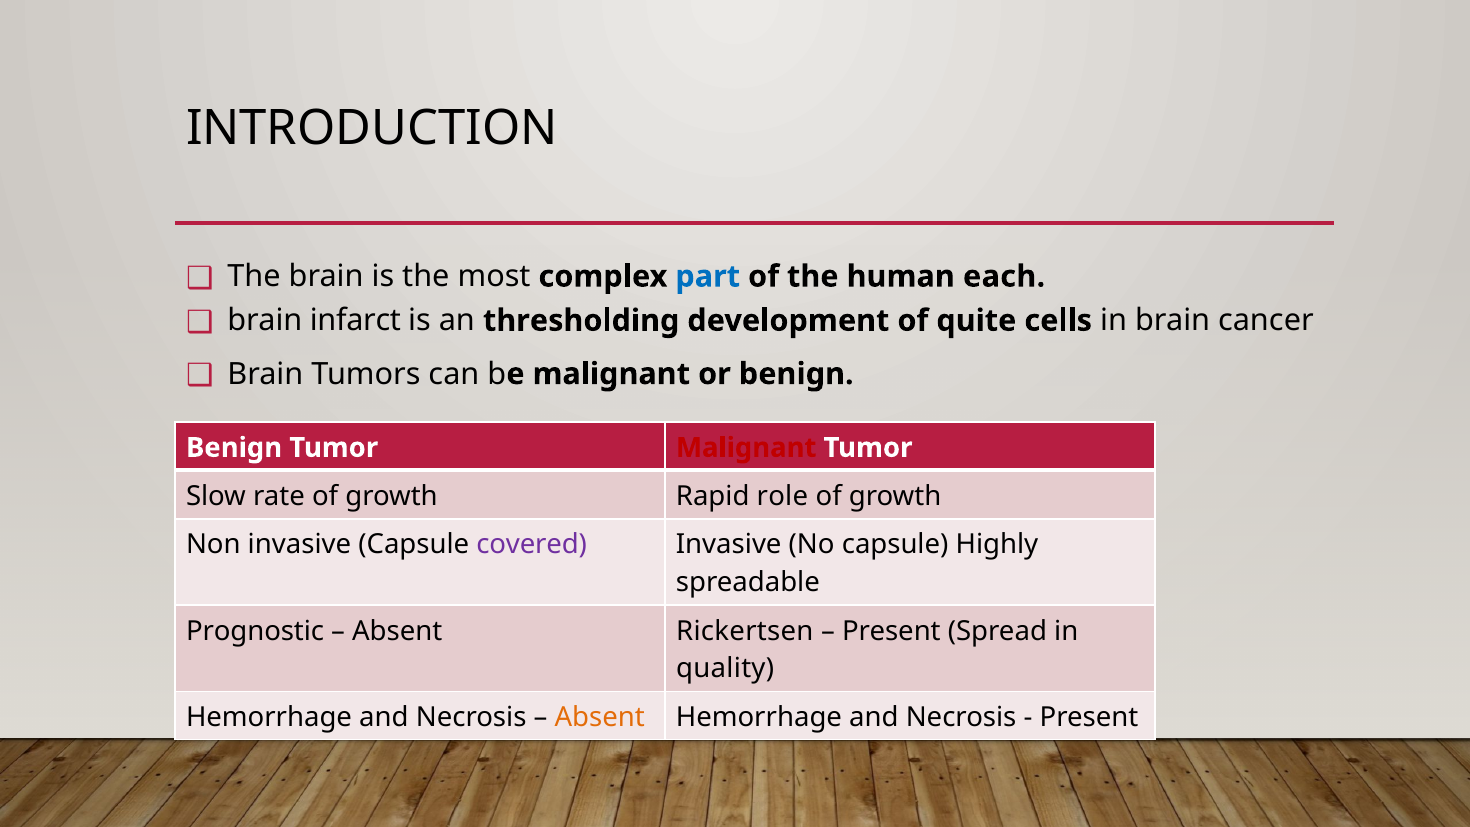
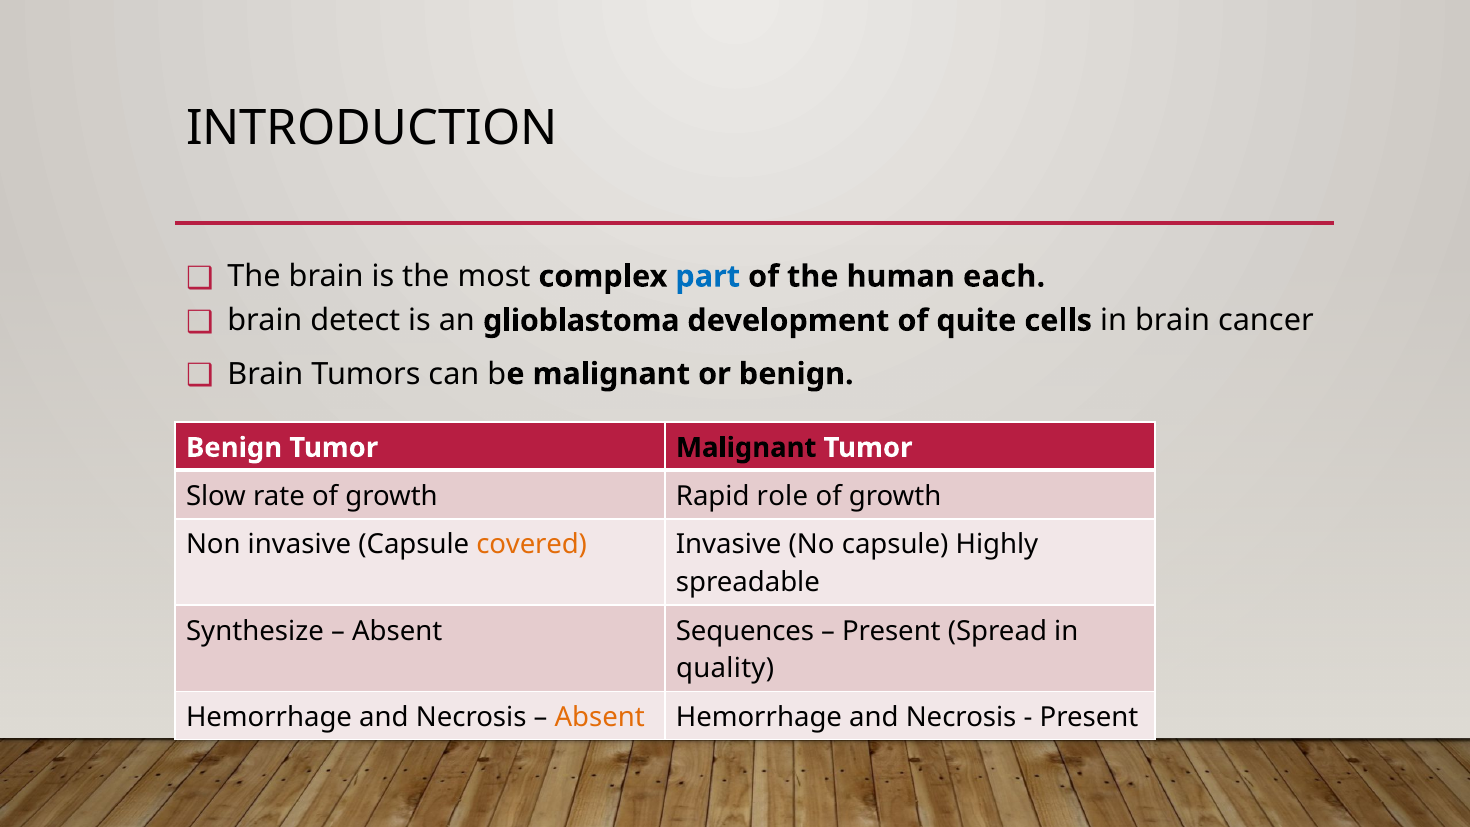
infarct: infarct -> detect (355, 321)
thresholding: thresholding -> glioblastoma (581, 321)
Malignant colour: red -> black (746, 448)
covered colour: purple -> orange (532, 545)
Prognostic: Prognostic -> Synthesize (255, 631)
Rickertsen: Rickertsen -> Sequences (745, 631)
